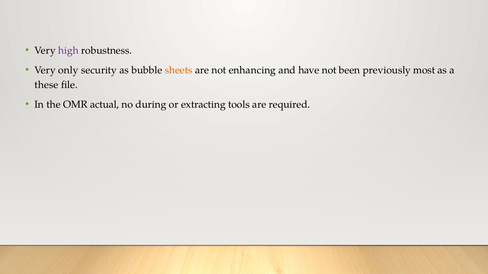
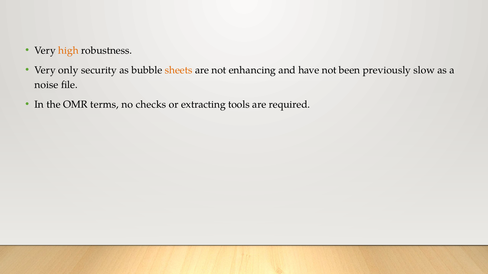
high colour: purple -> orange (68, 50)
most: most -> slow (424, 70)
these: these -> noise (47, 85)
actual: actual -> terms (105, 105)
during: during -> checks (151, 105)
